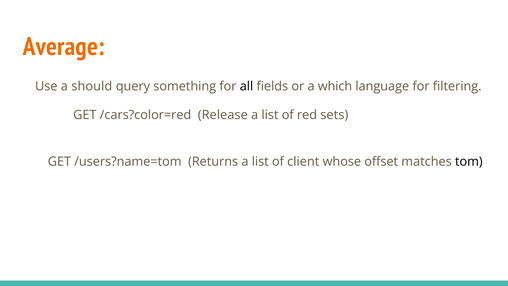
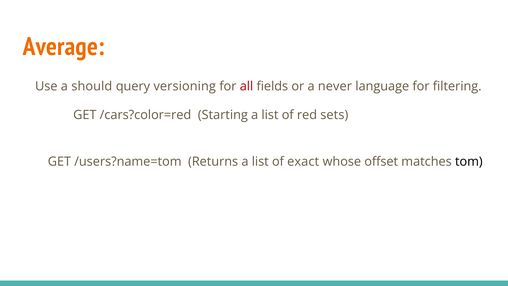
something: something -> versioning (185, 86)
all colour: black -> red (247, 86)
which: which -> never (335, 86)
Release: Release -> Starting (223, 115)
client: client -> exact (303, 161)
